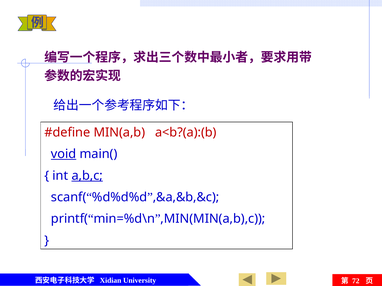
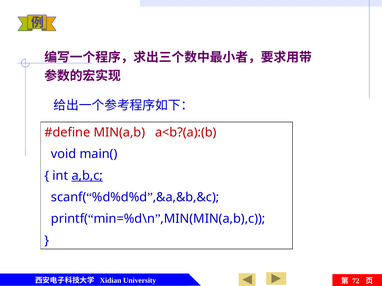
void underline: present -> none (64, 154)
